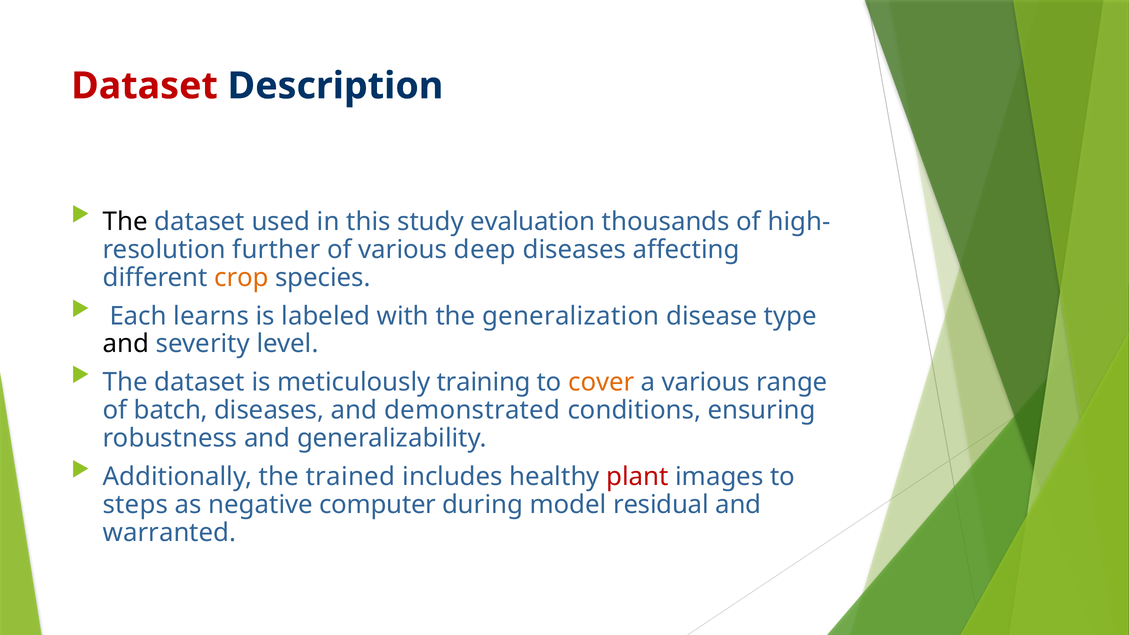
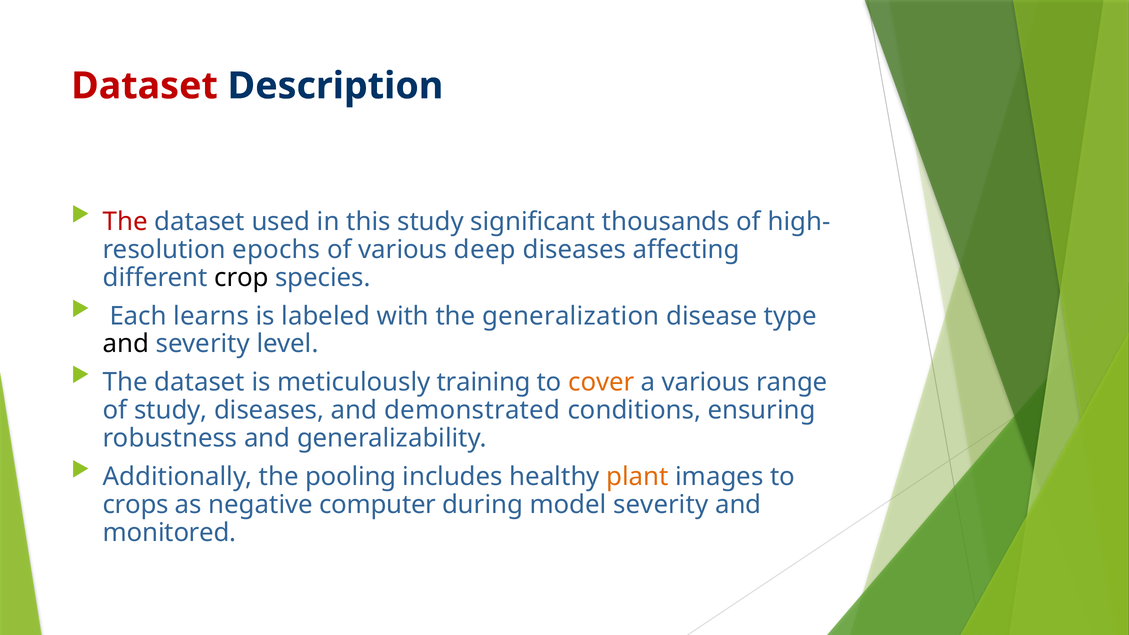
The colour: black -> red (125, 222)
evaluation: evaluation -> significant (533, 222)
further: further -> epochs (276, 250)
crop colour: orange -> black (241, 278)
of batch: batch -> study (171, 410)
trained: trained -> pooling (351, 477)
plant colour: red -> orange (638, 477)
steps: steps -> crops (136, 505)
model residual: residual -> severity (661, 505)
warranted: warranted -> monitored (170, 533)
